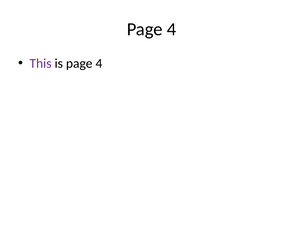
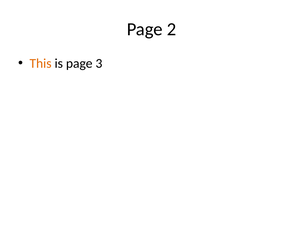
4: 4 -> 2 (171, 29)
This colour: purple -> orange (41, 64)
is page 4: 4 -> 3 (99, 64)
